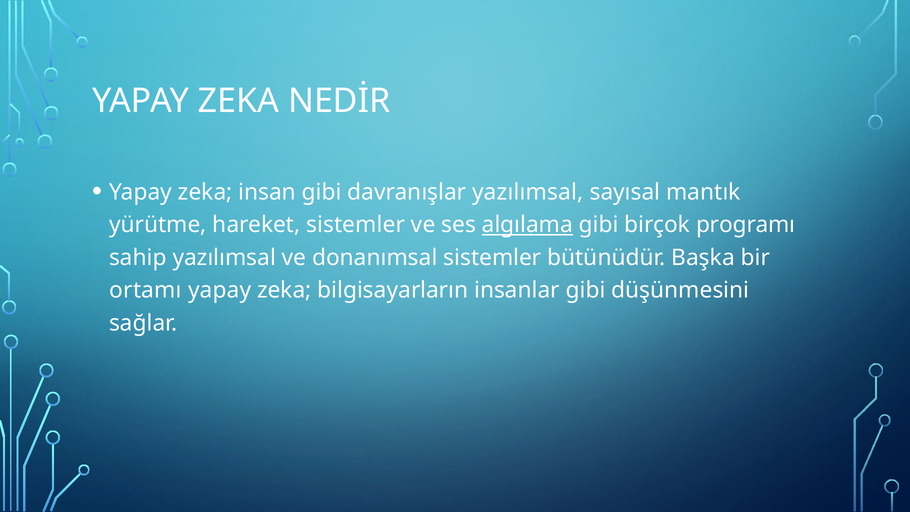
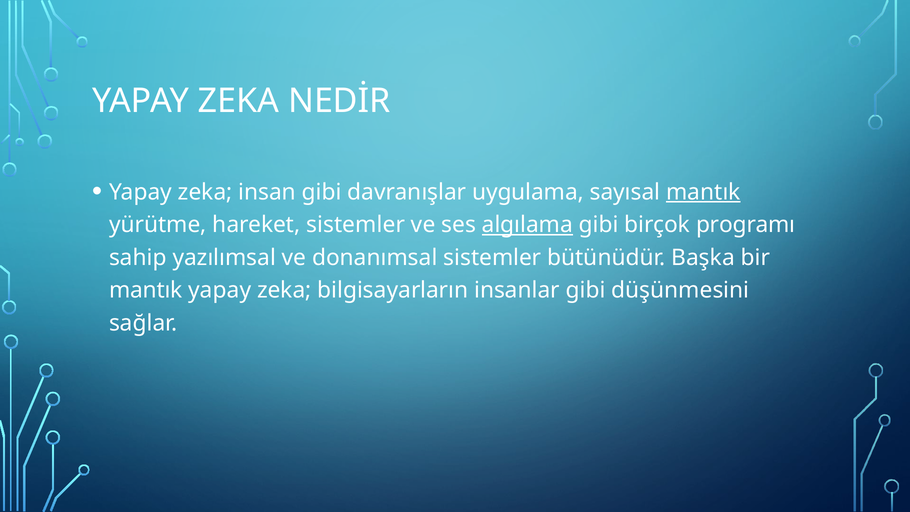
davranışlar yazılımsal: yazılımsal -> uygulama (528, 192)
mantık underline: none -> present (703, 192)
ortamı: ortamı -> mantık (146, 290)
